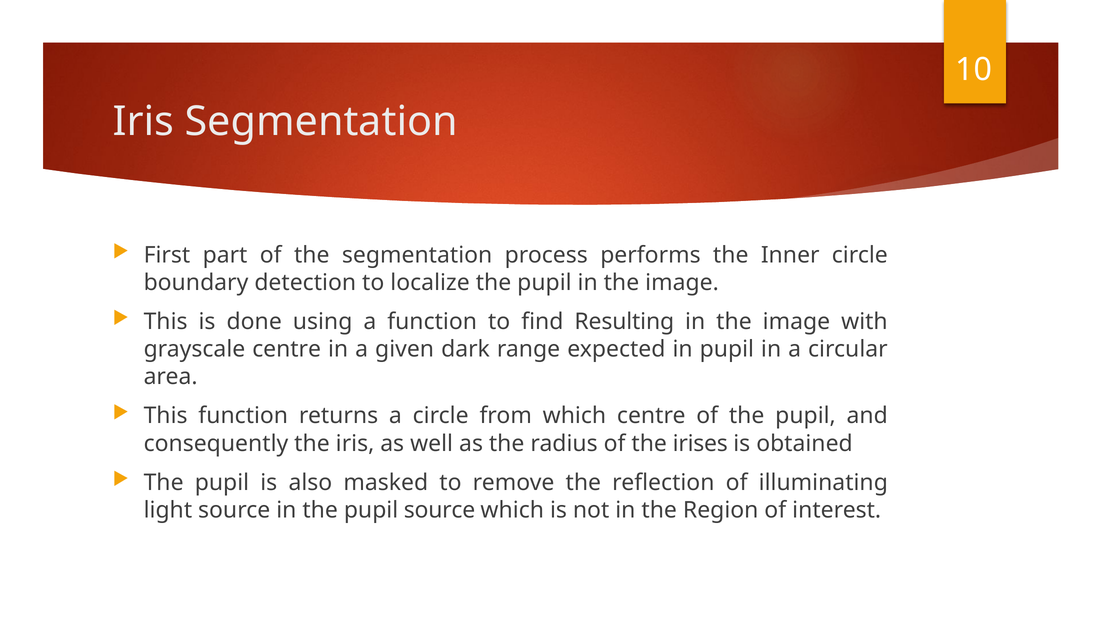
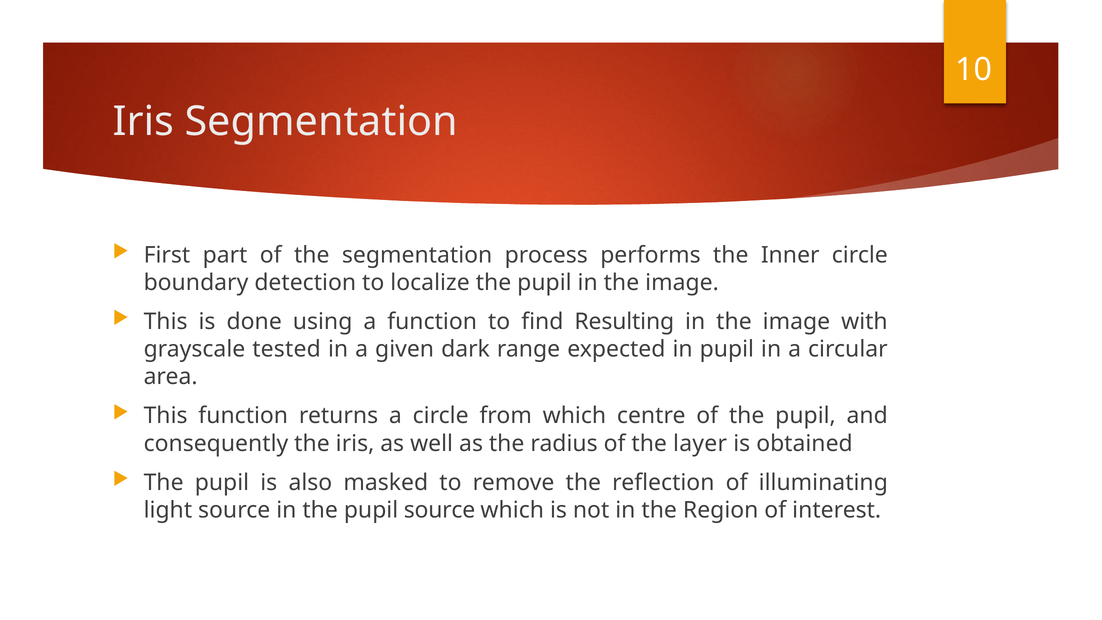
grayscale centre: centre -> tested (287, 349)
irises: irises -> layer (700, 443)
